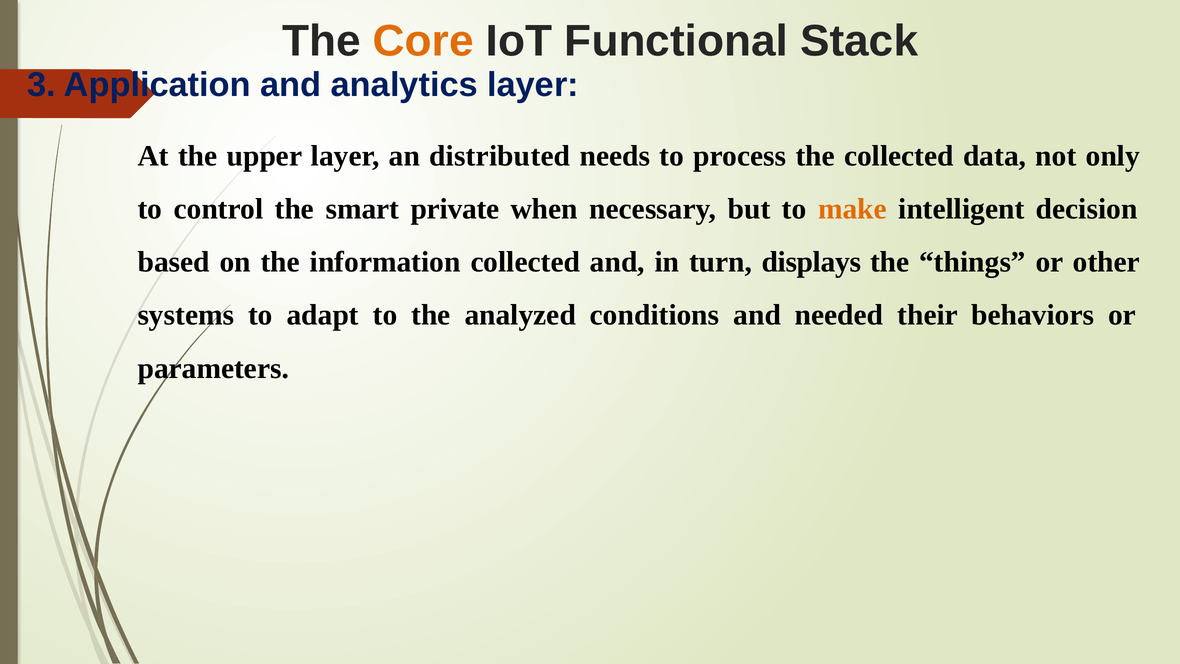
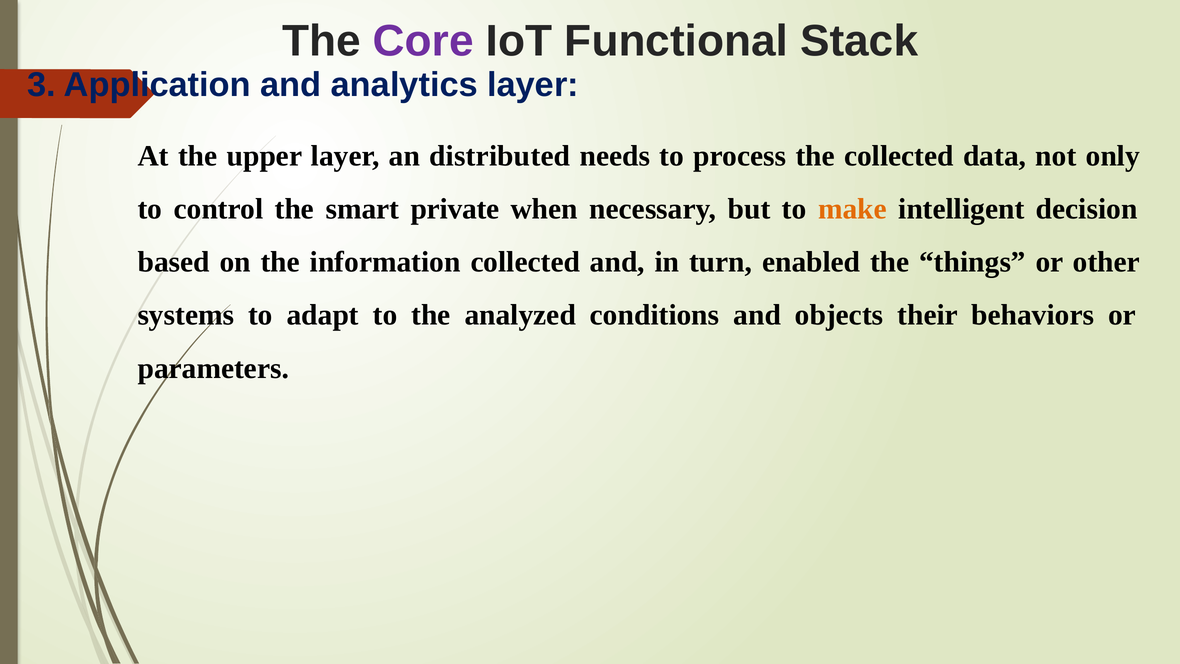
Core colour: orange -> purple (423, 41)
displays: displays -> enabled (811, 262)
needed: needed -> objects (839, 315)
